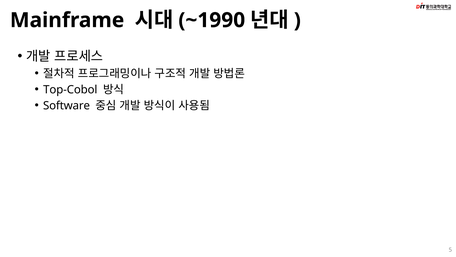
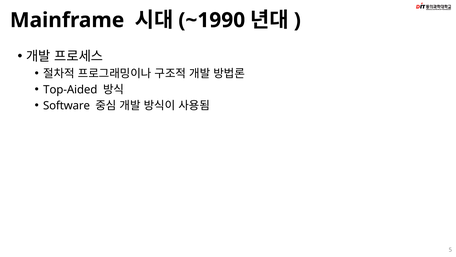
Top-Cobol: Top-Cobol -> Top-Aided (70, 90)
